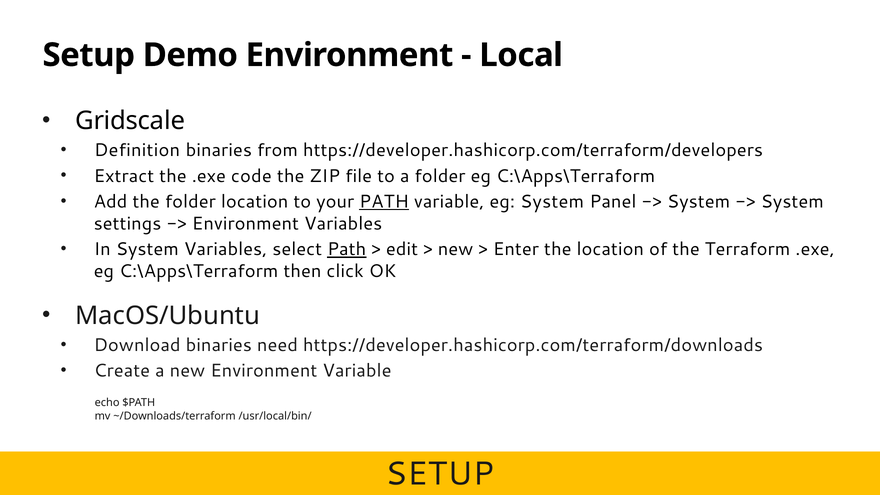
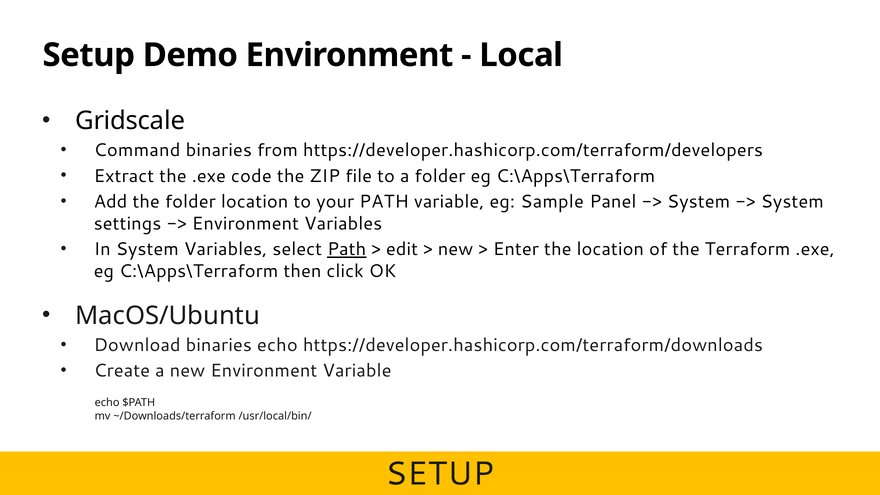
Definition: Definition -> Command (137, 150)
PATH underline: present -> none (384, 202)
eg System: System -> Sample (552, 202)
binaries need: need -> echo (277, 345)
